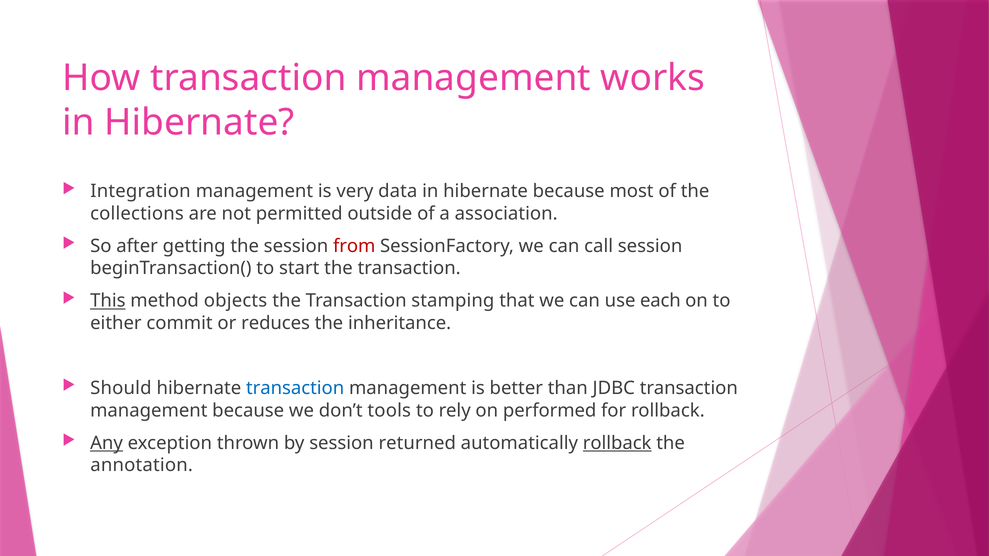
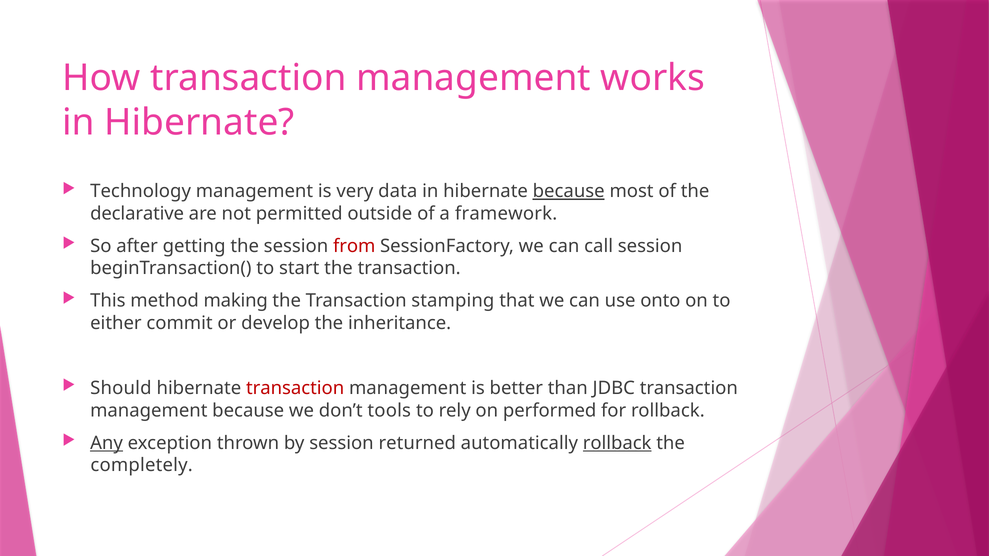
Integration: Integration -> Technology (141, 191)
because underline: none -> present (569, 191)
collections: collections -> declarative (137, 214)
association: association -> framework (506, 214)
This underline: present -> none (108, 301)
objects: objects -> making (236, 301)
each: each -> onto (660, 301)
reduces: reduces -> develop (276, 323)
transaction colour: blue -> red (295, 388)
annotation: annotation -> completely (142, 465)
